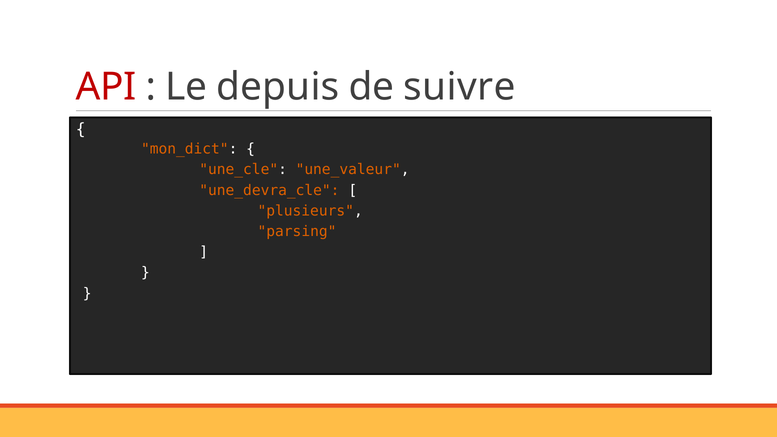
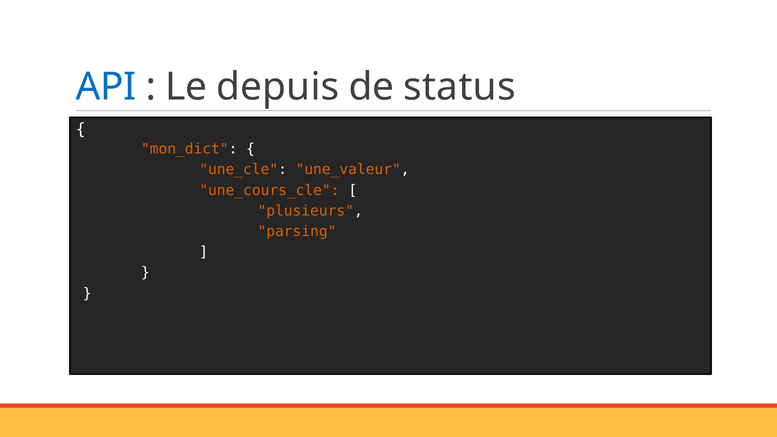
API colour: red -> blue (106, 87)
suivre: suivre -> status (459, 87)
une_devra_cle: une_devra_cle -> une_cours_cle (269, 190)
